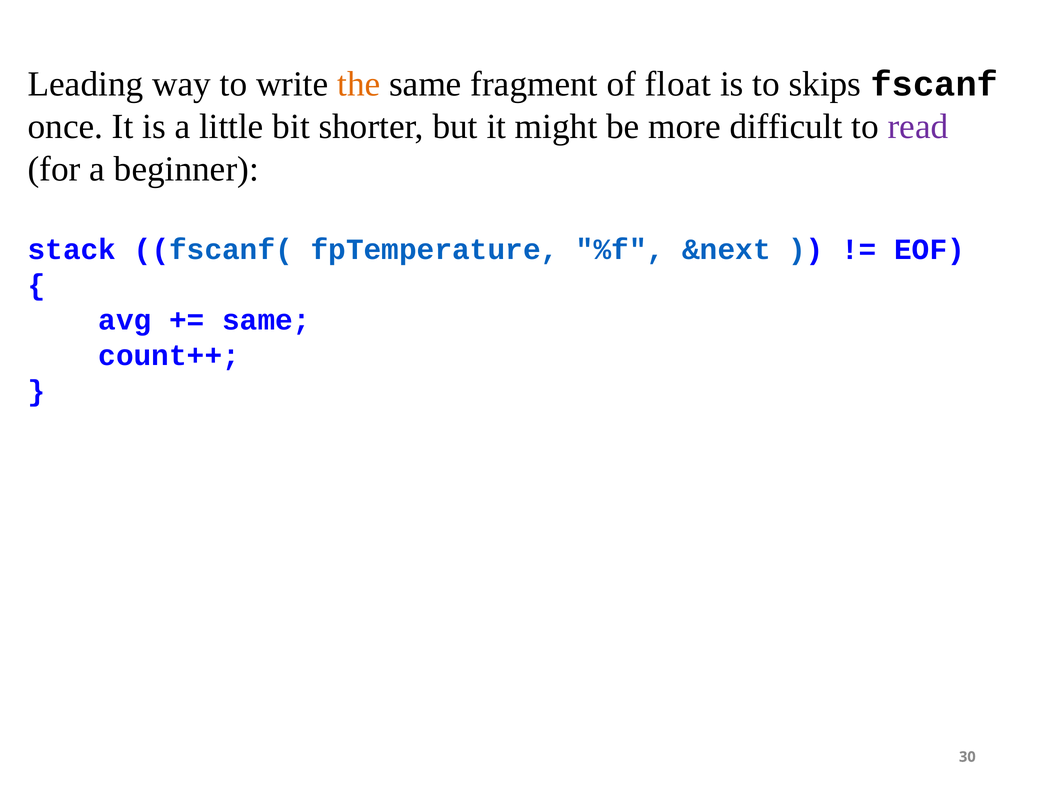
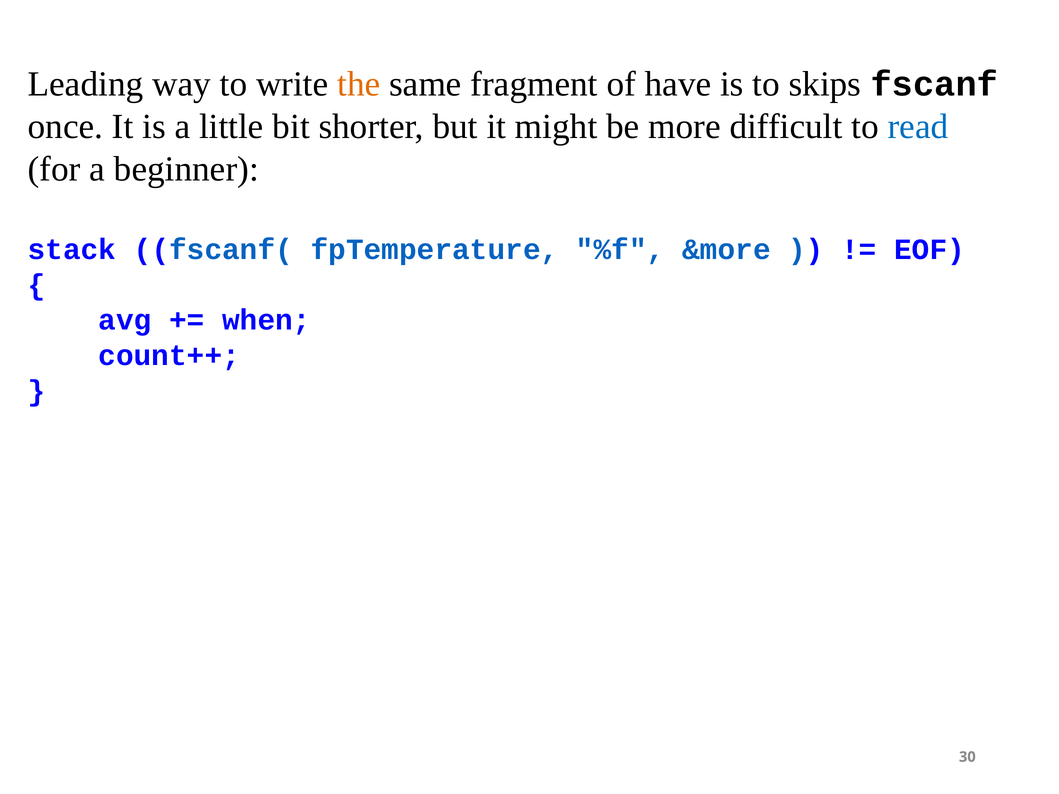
float: float -> have (678, 84)
read colour: purple -> blue (918, 127)
&next: &next -> &more (726, 250)
same: same -> when (266, 320)
